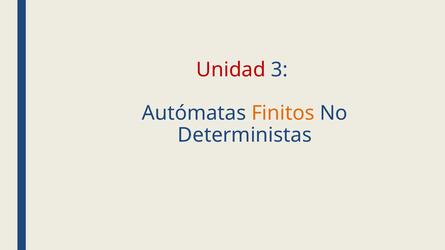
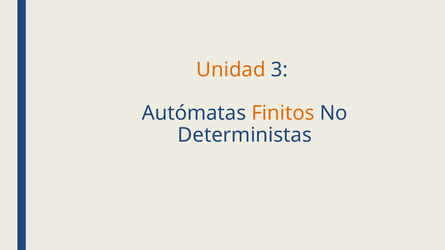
Unidad colour: red -> orange (231, 70)
